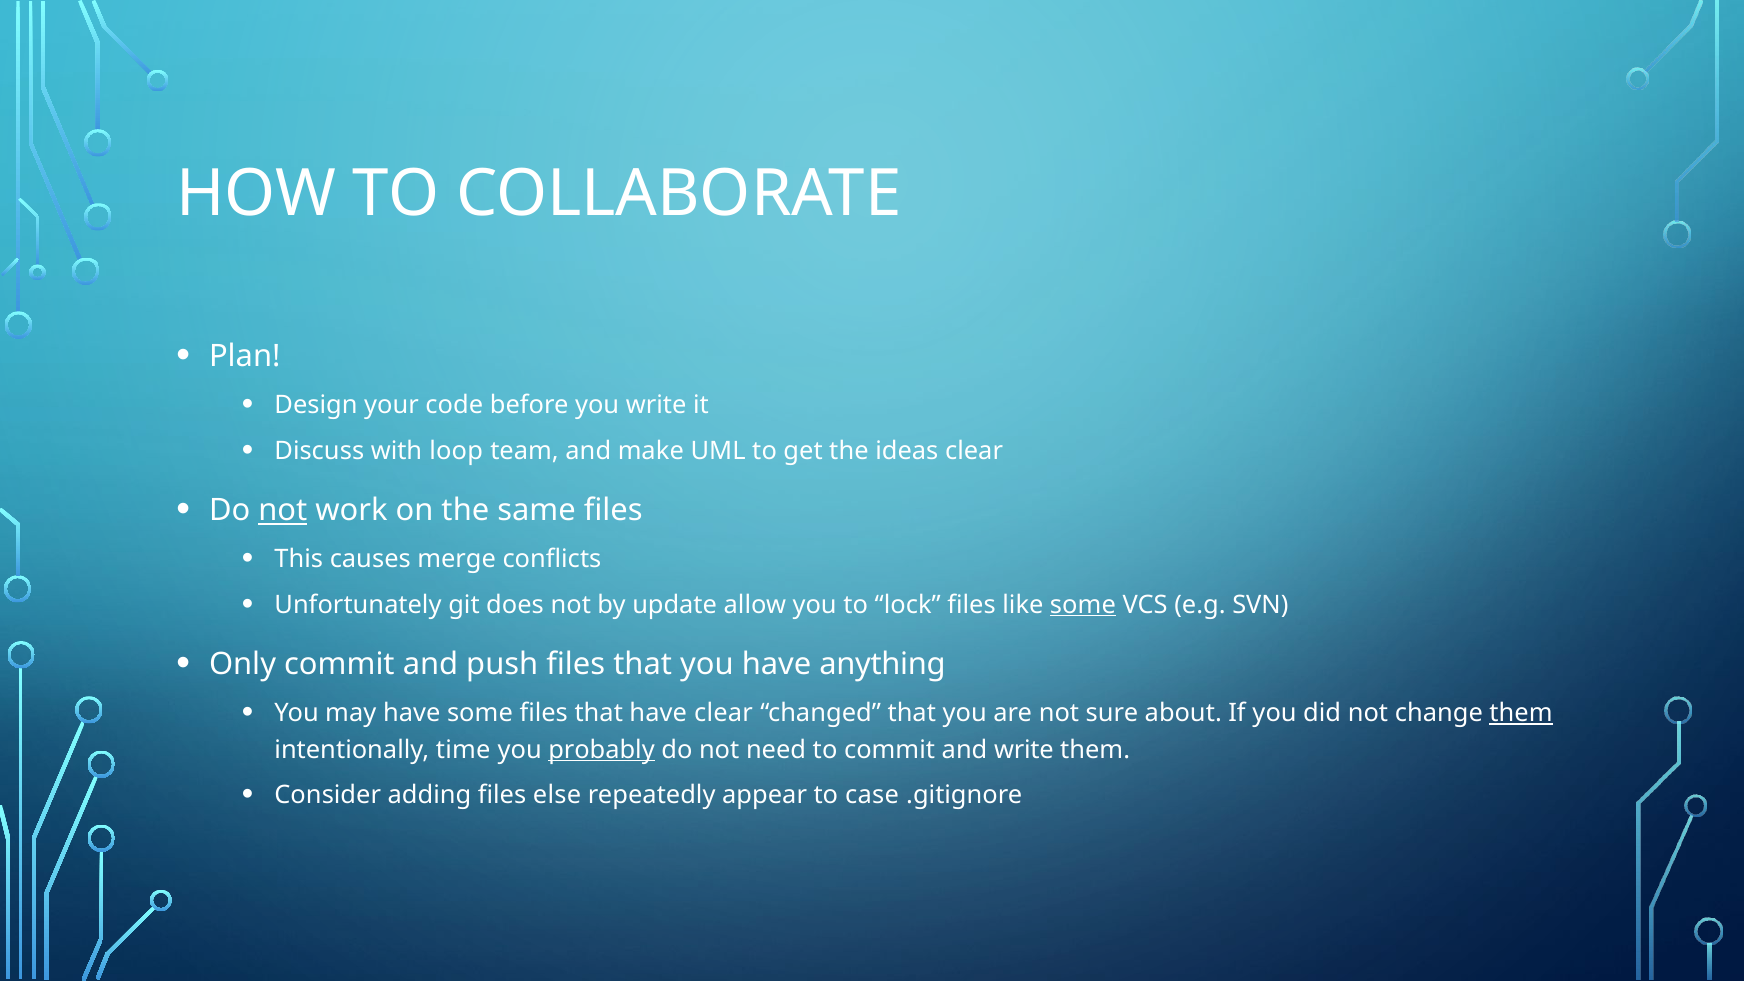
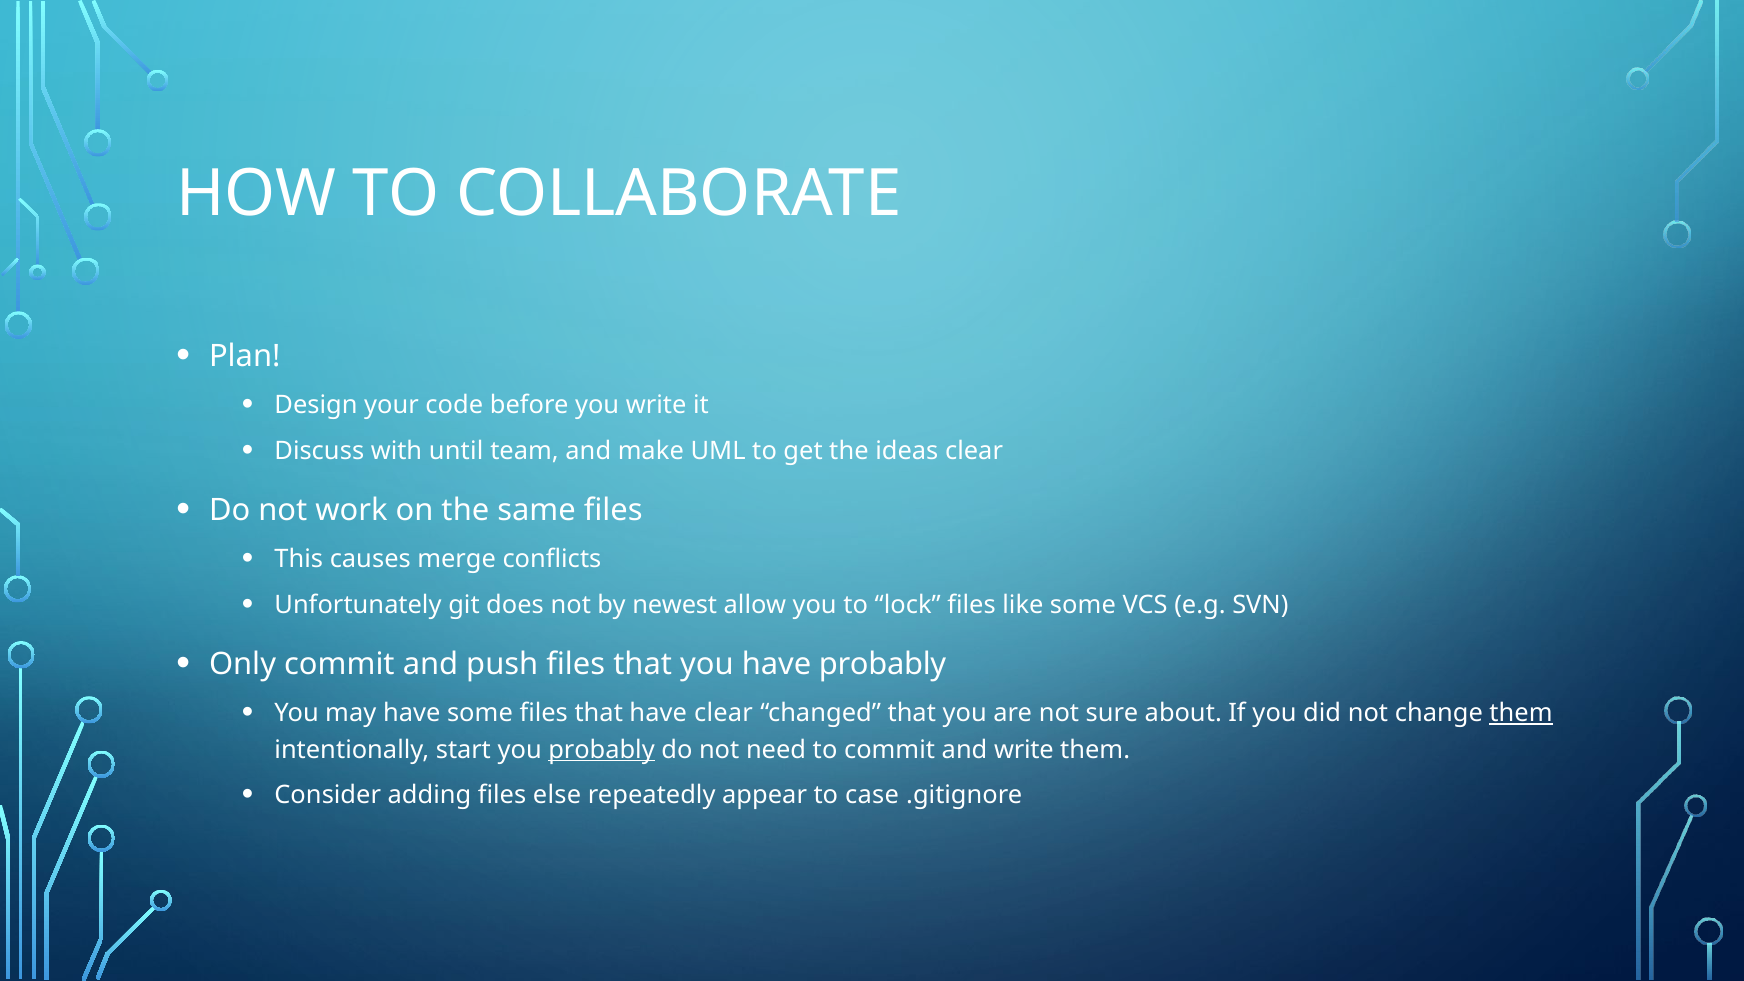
loop: loop -> until (456, 451)
not underline: present -> none (283, 510)
update: update -> newest (675, 605)
some underline: present -> none (1083, 605)
have anything: anything -> probably (883, 664)
time: time -> start (463, 750)
